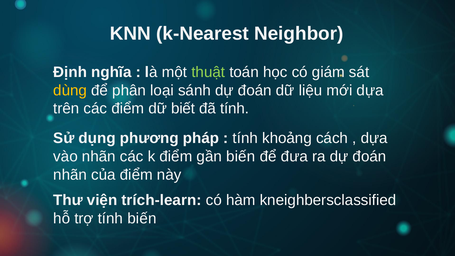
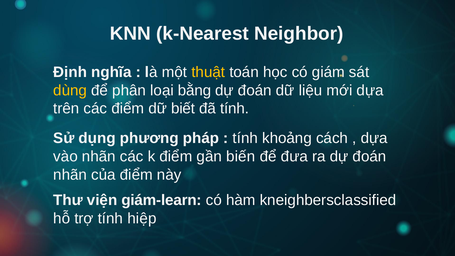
thuật colour: light green -> yellow (208, 72)
sánh: sánh -> bằng (195, 90)
trích-learn: trích-learn -> giám-learn (162, 200)
tính biến: biến -> hiệp (142, 218)
